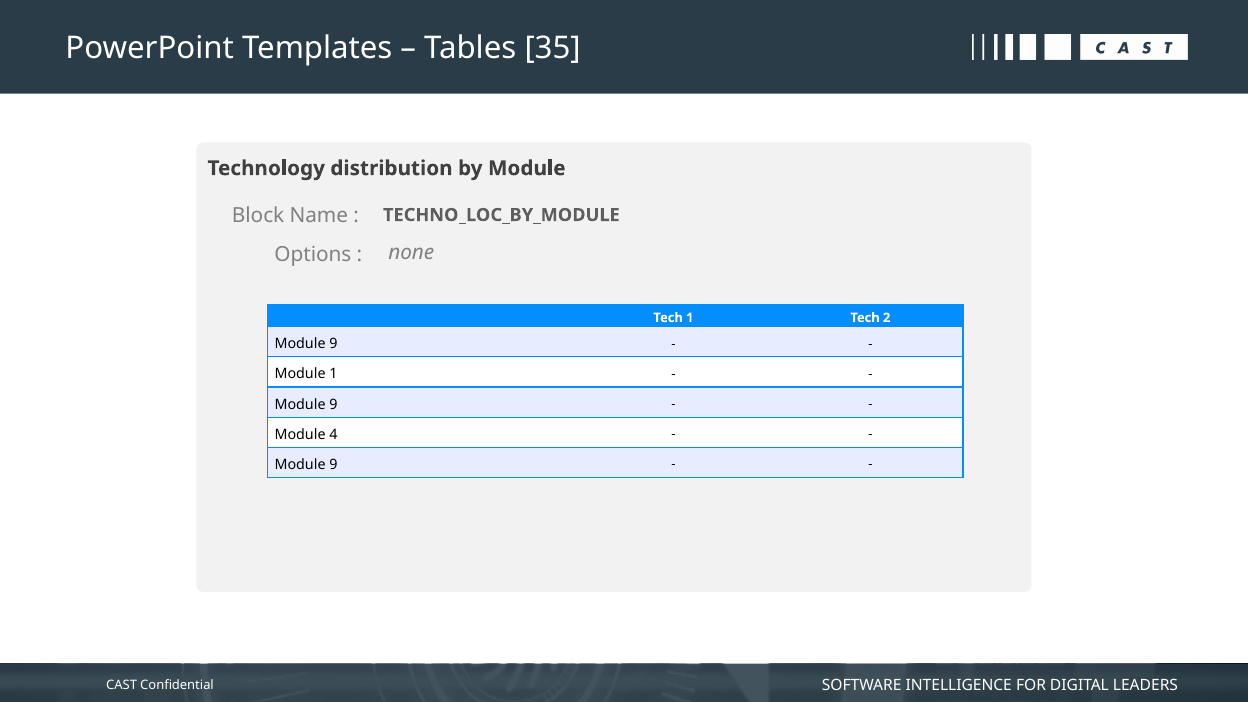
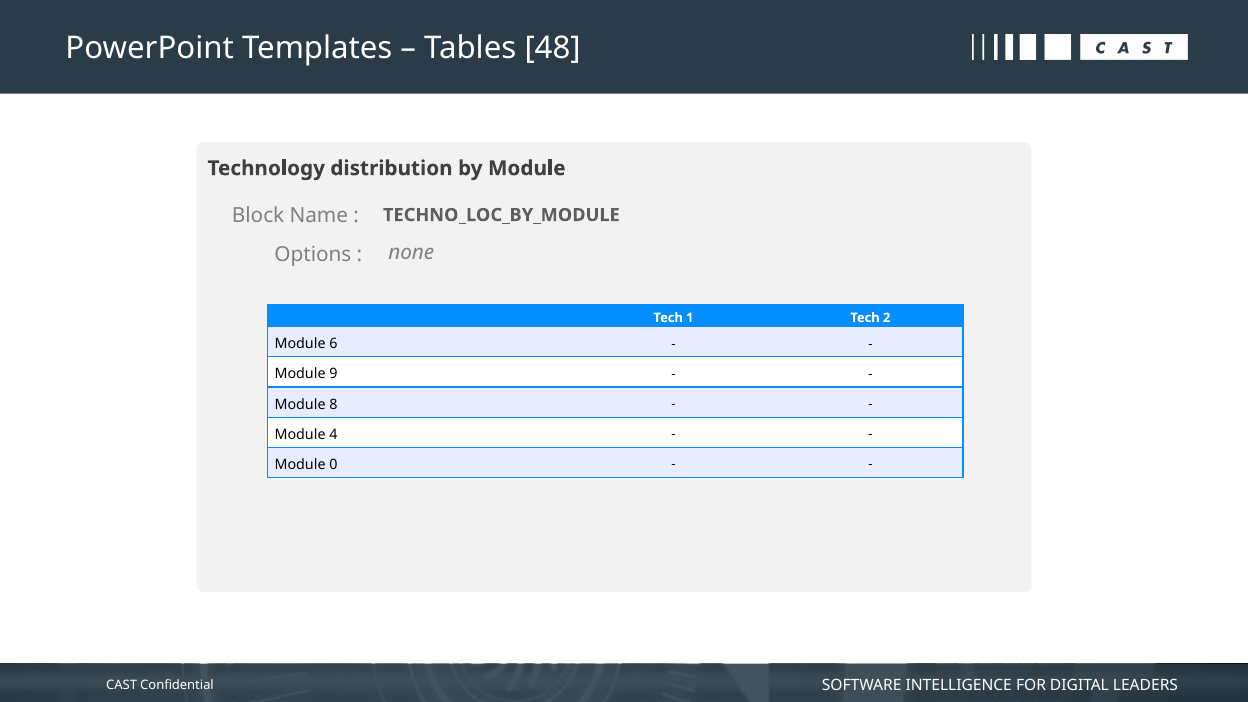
35: 35 -> 48 (553, 49)
9: 9 -> 6 (334, 344)
Module 1: 1 -> 9 (334, 374)
9: 9 -> 8 (334, 404)
9: 9 -> 0 (334, 465)
